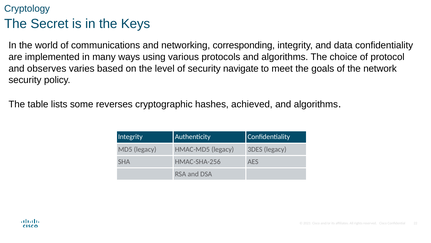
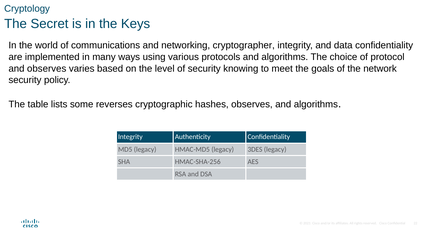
corresponding: corresponding -> cryptographer (244, 45)
navigate: navigate -> knowing (241, 68)
hashes achieved: achieved -> observes (252, 104)
